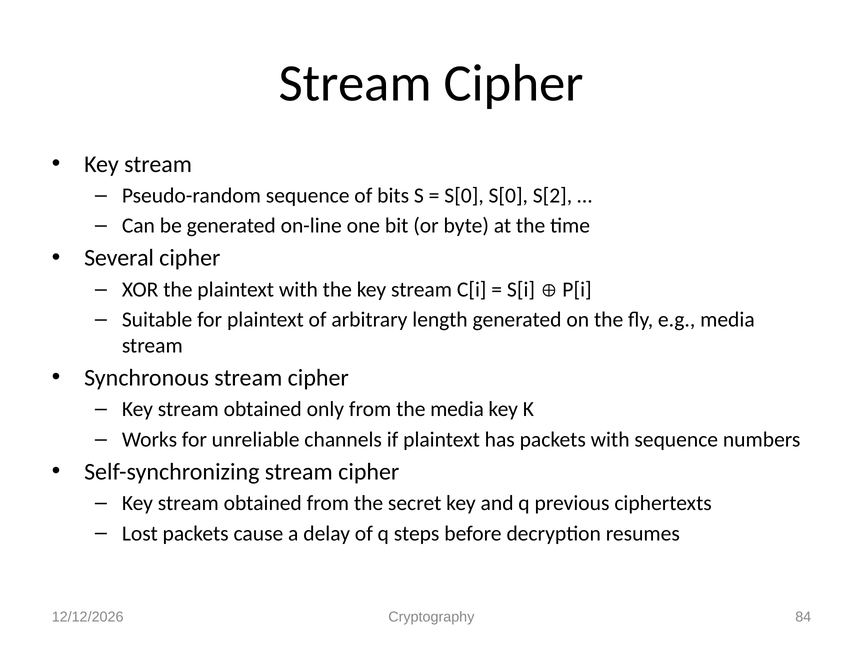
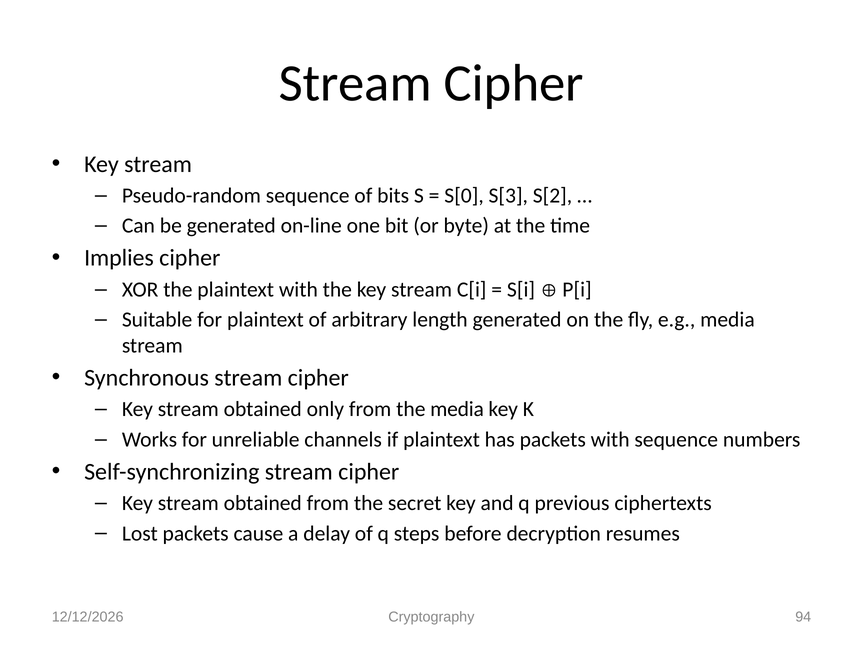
S[0 S[0: S[0 -> S[3 (508, 196)
Several: Several -> Implies (119, 258)
84: 84 -> 94 (803, 617)
